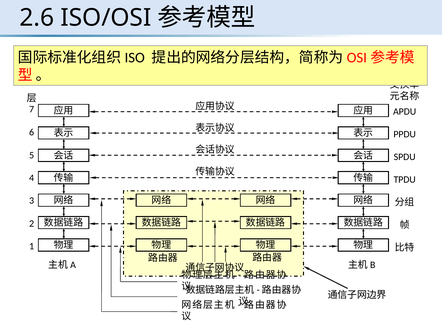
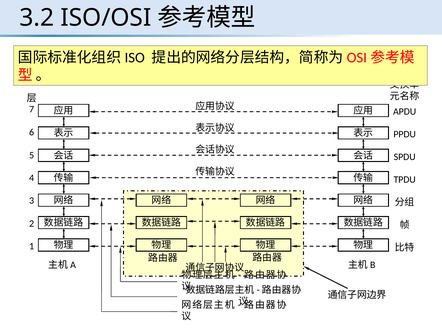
2.6: 2.6 -> 3.2 (37, 18)
